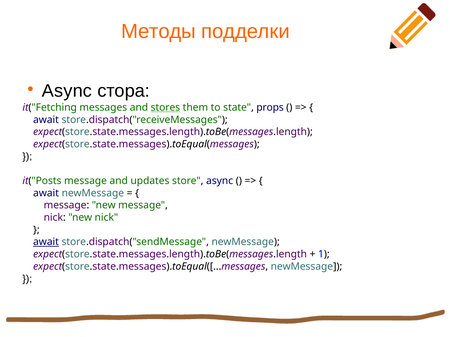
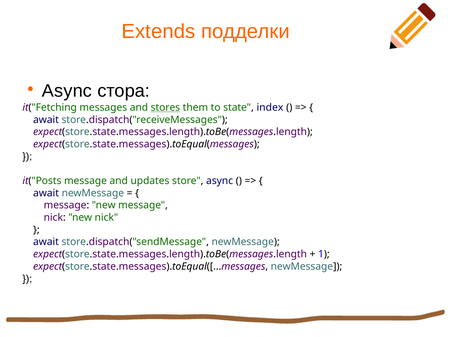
Методы: Методы -> Extends (158, 31)
props: props -> index (270, 108)
await underline: present -> none (46, 242)
